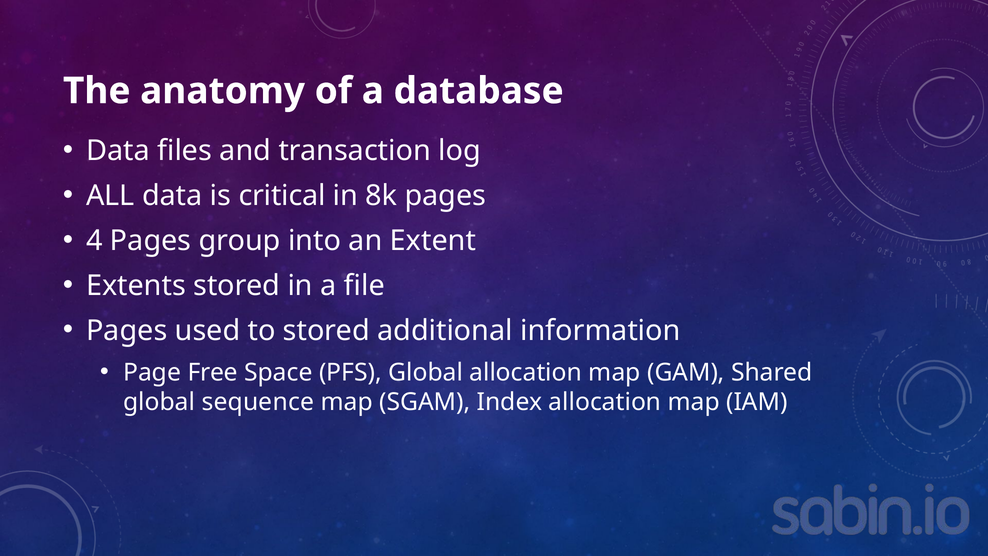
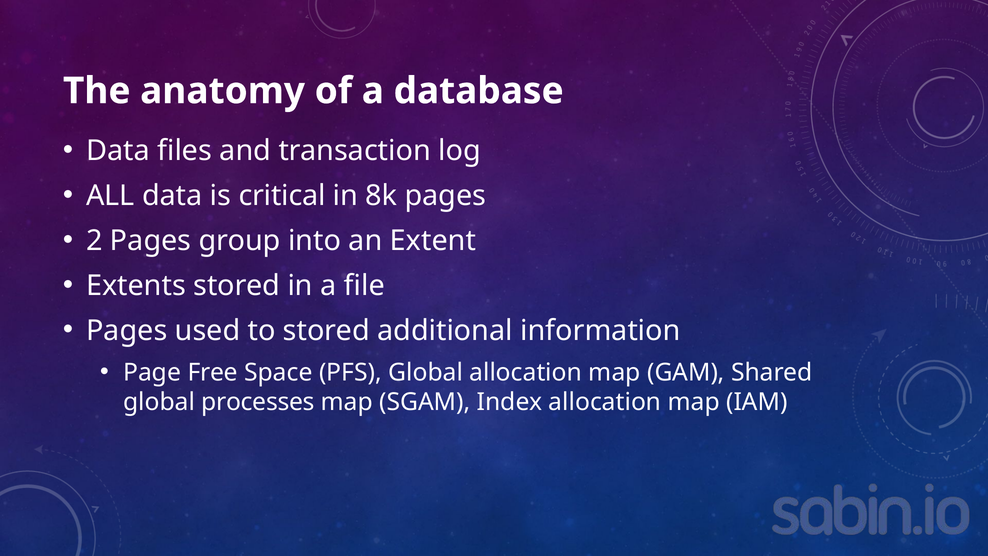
4: 4 -> 2 (94, 241)
sequence: sequence -> processes (258, 402)
